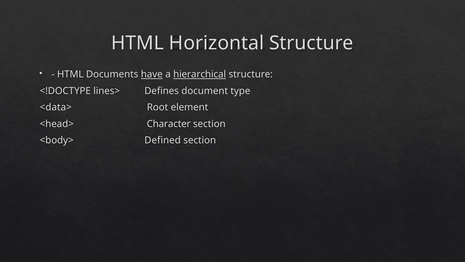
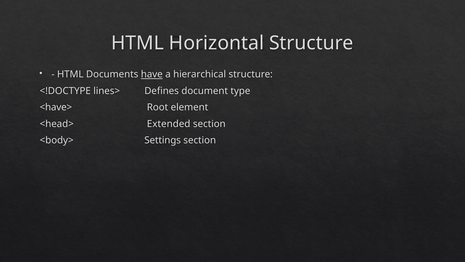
hierarchical underline: present -> none (200, 74)
<data>: <data> -> <have> (56, 107)
Character: Character -> Extended (169, 124)
Defined: Defined -> Settings (163, 140)
